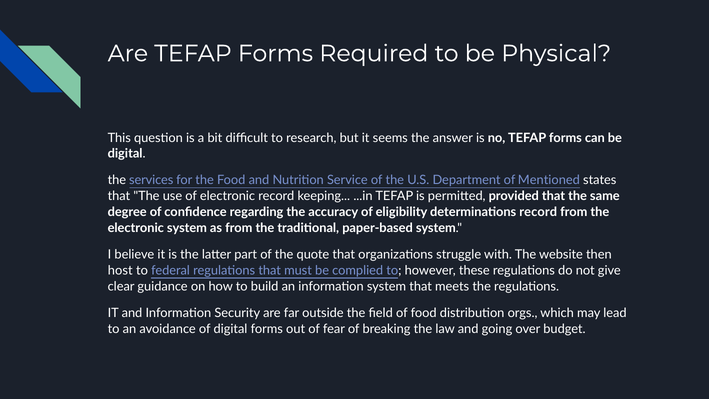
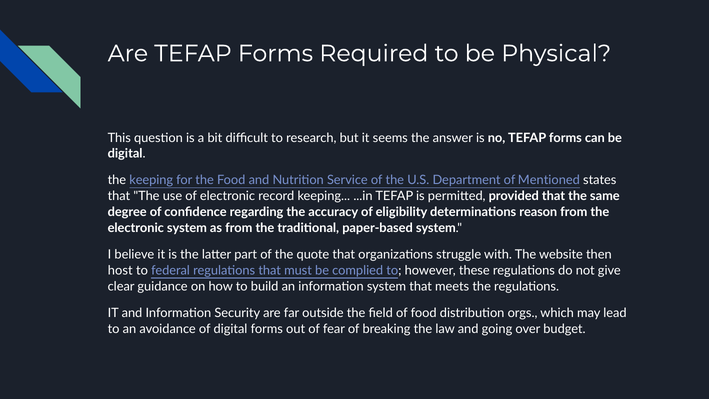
the services: services -> keeping (151, 180)
determinations record: record -> reason (538, 212)
